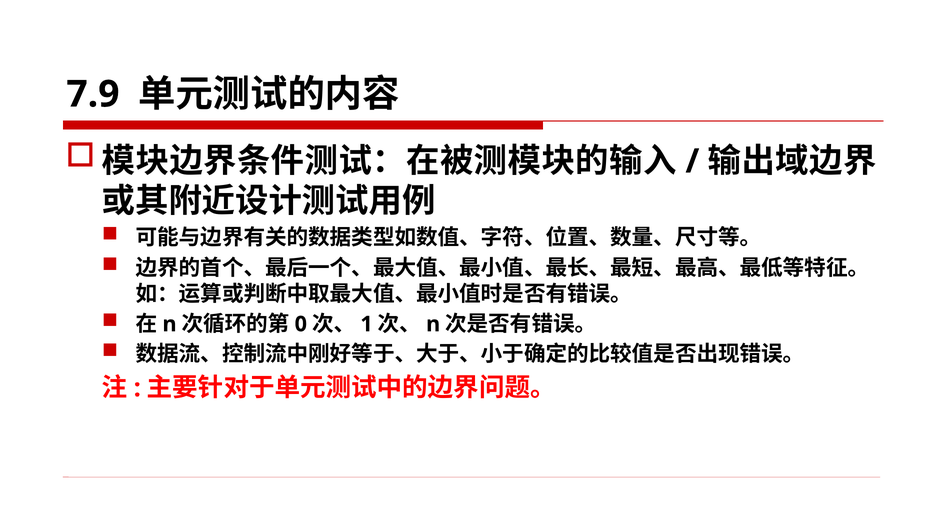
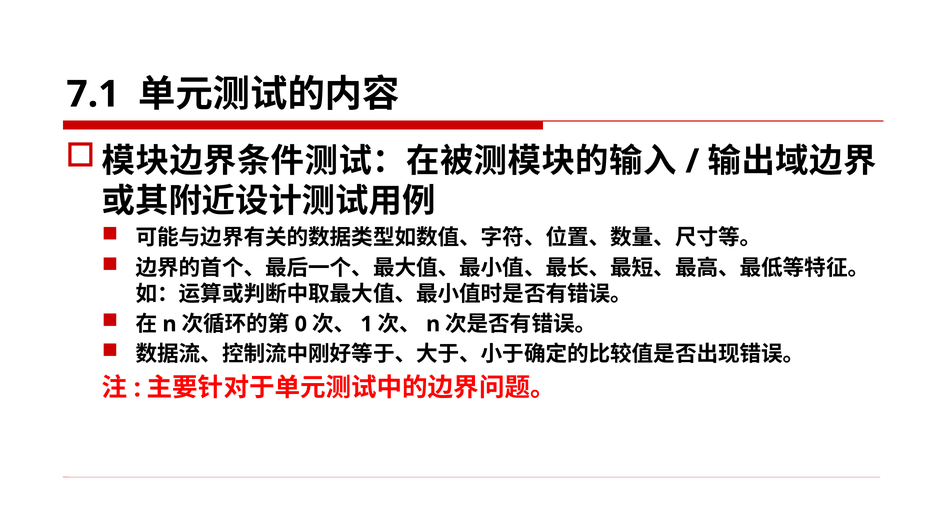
7.9: 7.9 -> 7.1 (93, 94)
